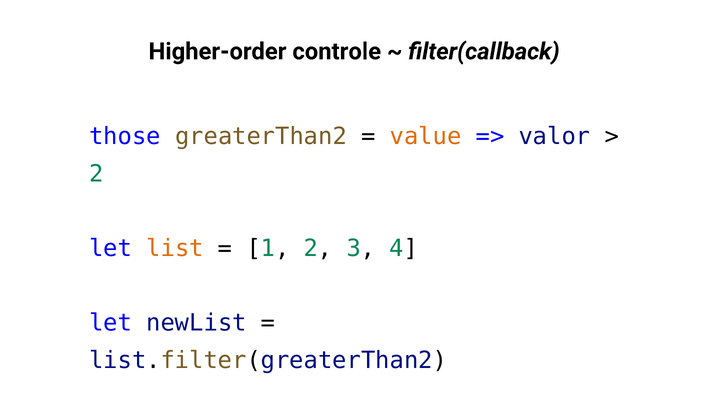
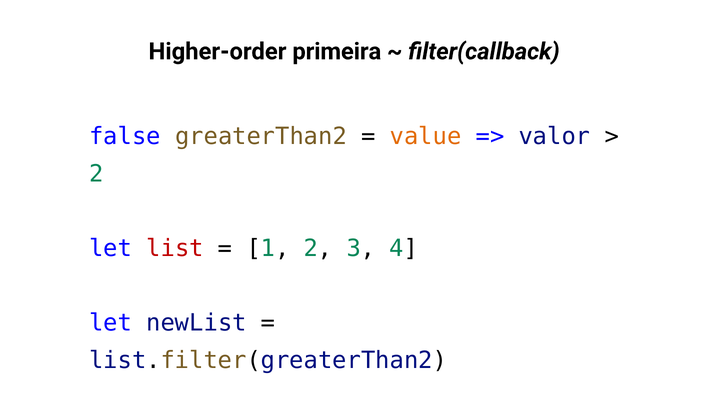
controle: controle -> primeira (337, 52)
those: those -> false (125, 137)
list colour: orange -> red (175, 249)
